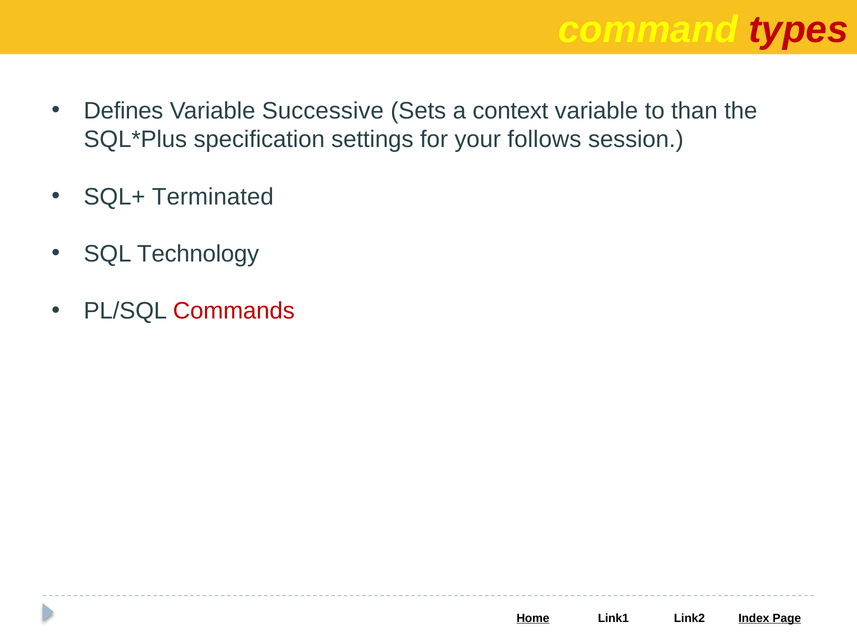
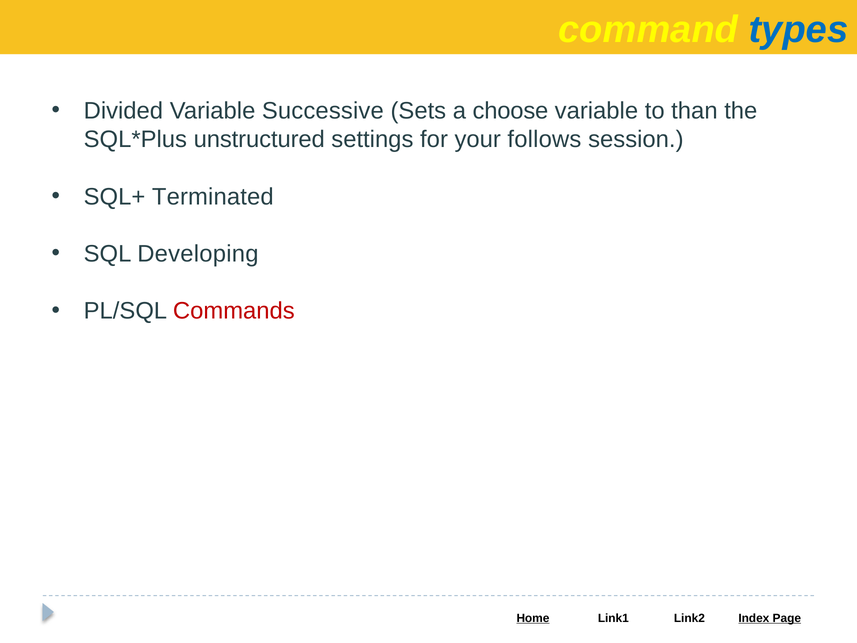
types colour: red -> blue (799, 30)
Defines: Defines -> Divided (123, 111)
context: context -> choose (510, 111)
specification: specification -> unstructured (259, 139)
Technology: Technology -> Developing (198, 254)
